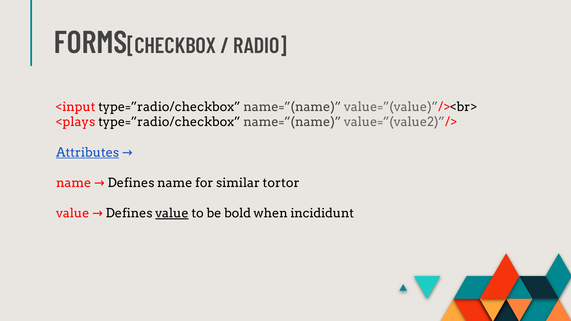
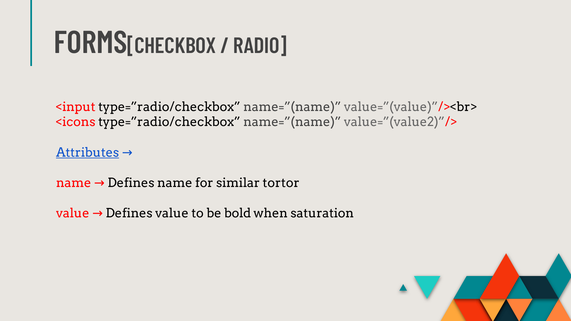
<plays: <plays -> <icons (76, 122)
value underline: present -> none (172, 213)
incididunt: incididunt -> saturation (322, 213)
